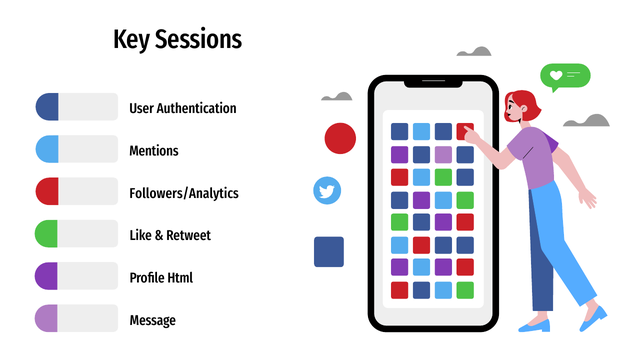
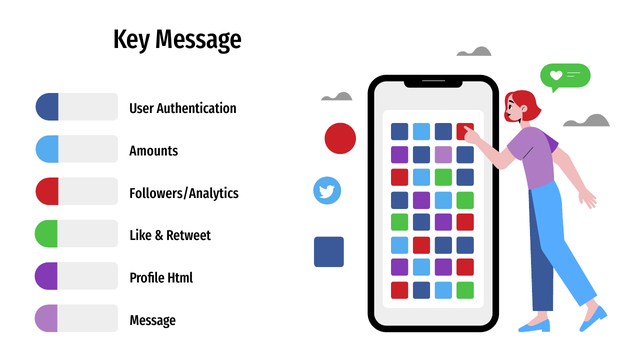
Key Sessions: Sessions -> Message (199, 39)
Mentions: Mentions -> Amounts (154, 151)
